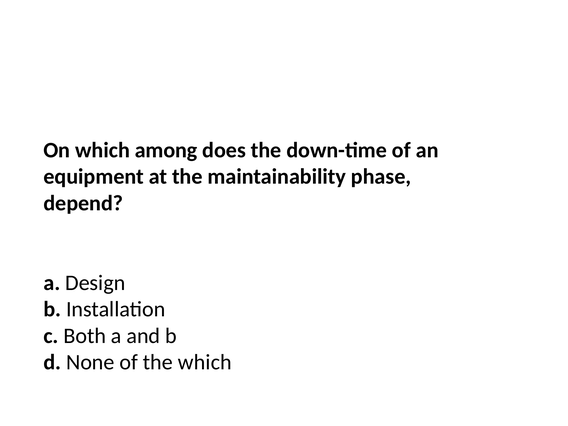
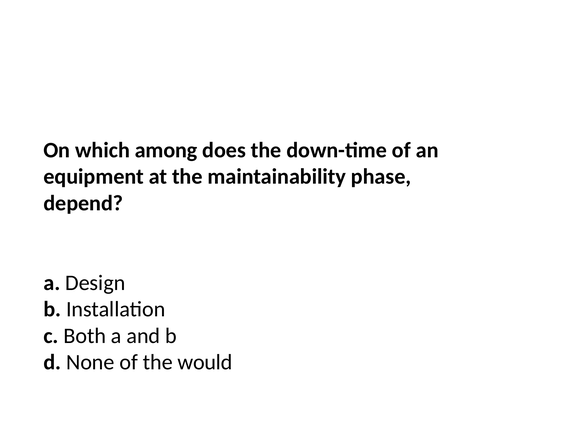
the which: which -> would (205, 362)
